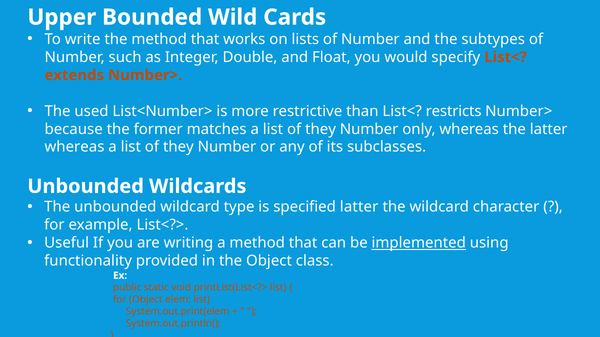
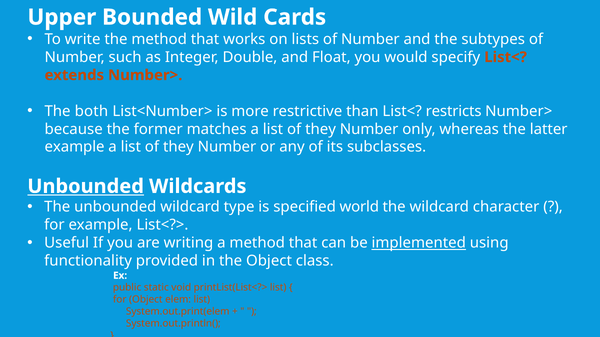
used: used -> both (91, 111)
whereas: whereas -> example (75, 147)
Unbounded underline: none -> present (86, 187)
specified latter: latter -> world (359, 207)
